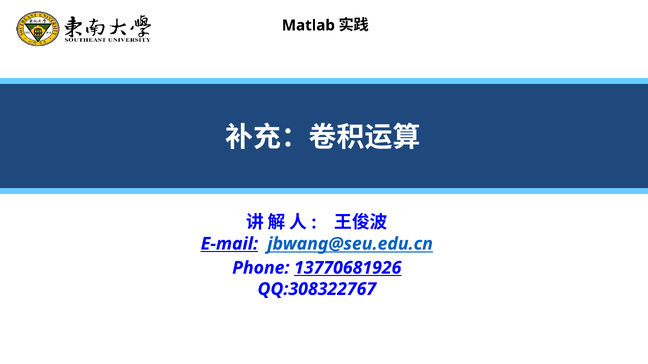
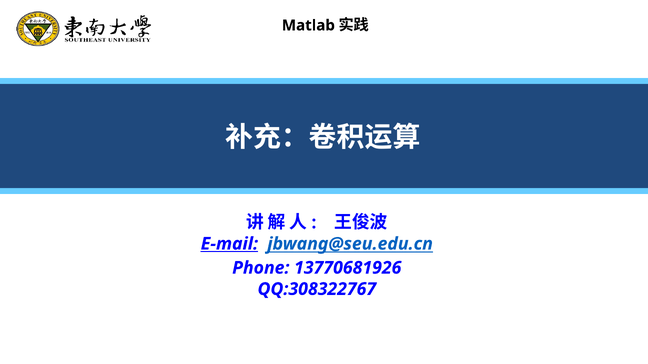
13770681926 underline: present -> none (348, 268)
